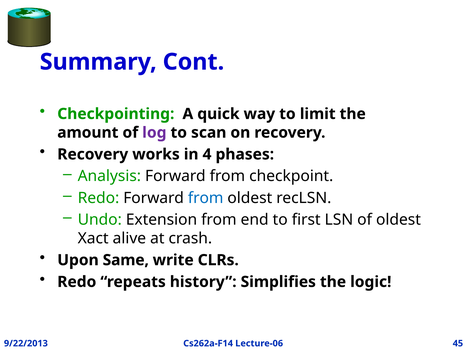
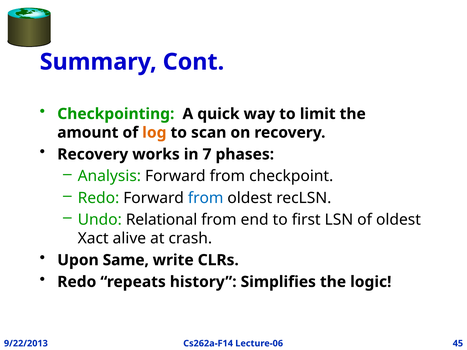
log colour: purple -> orange (154, 133)
4: 4 -> 7 (207, 154)
Extension: Extension -> Relational (162, 220)
